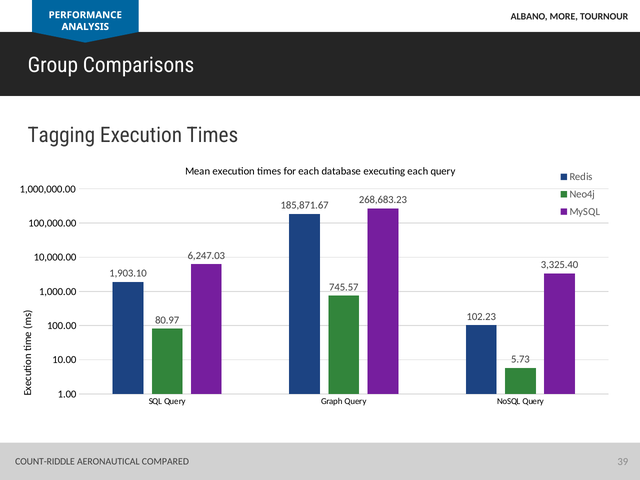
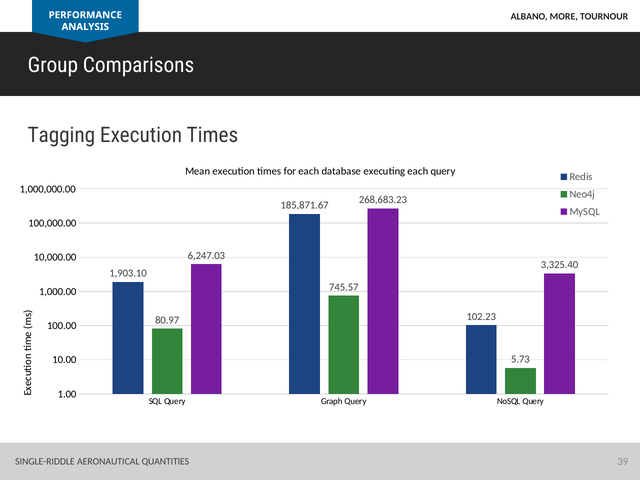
COUNT-RIDDLE: COUNT-RIDDLE -> SINGLE-RIDDLE (45, 461)
COMPARED: COMPARED -> QUANTITIES (165, 461)
